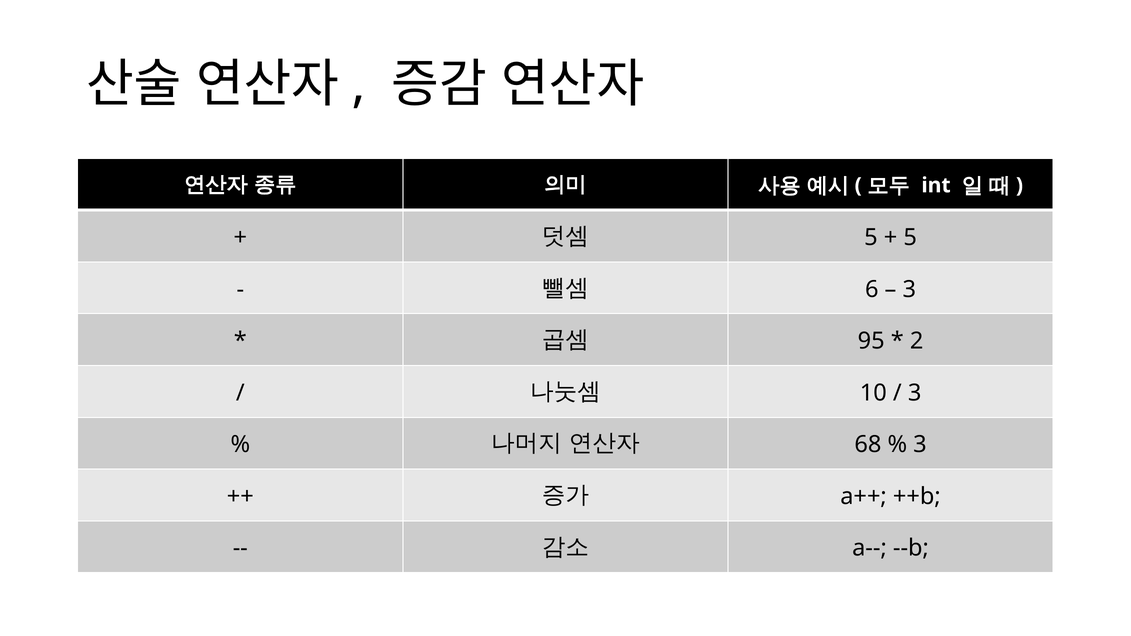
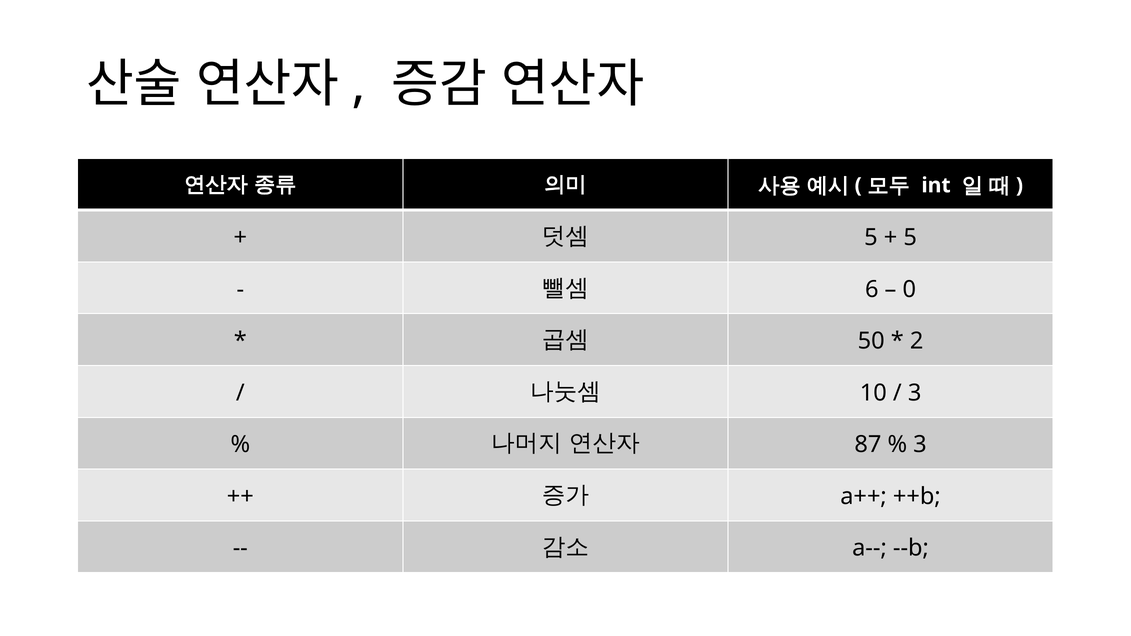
3: 3 -> 0 (909, 289)
95: 95 -> 50 (871, 341)
68: 68 -> 87 (868, 445)
